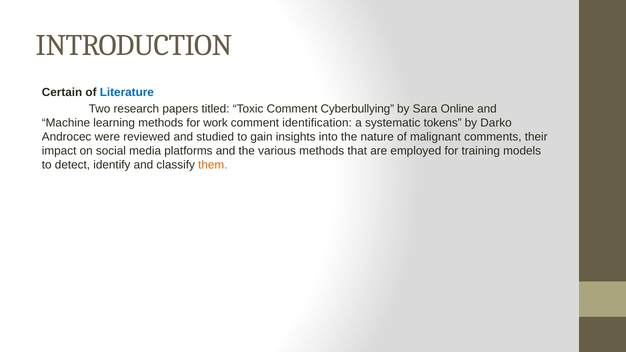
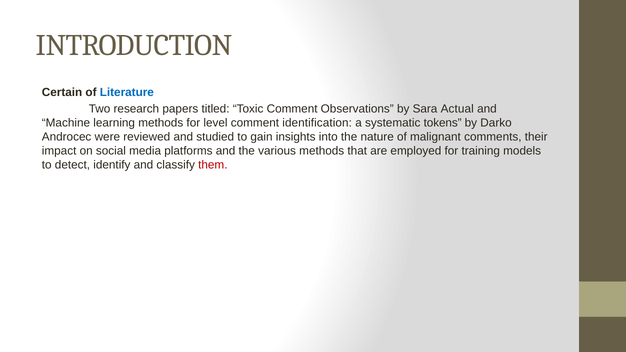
Cyberbullying: Cyberbullying -> Observations (357, 109)
Online: Online -> Actual (457, 109)
work: work -> level (216, 123)
them colour: orange -> red (213, 165)
